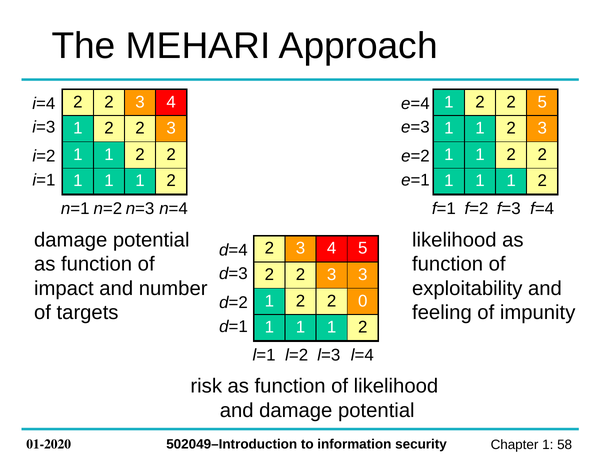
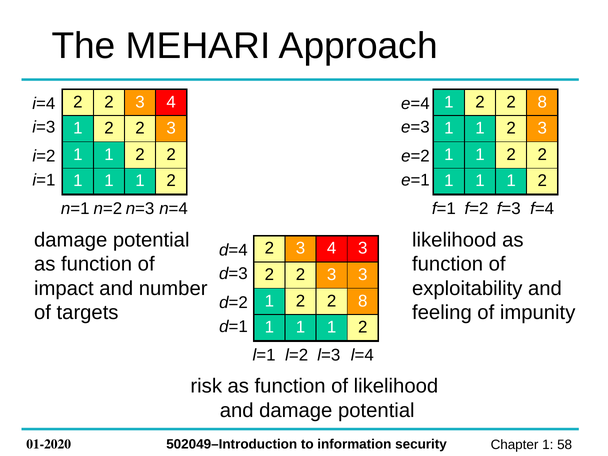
5: 5 -> 8 (542, 102)
4 5: 5 -> 3 (363, 248)
0: 0 -> 8 (363, 301)
